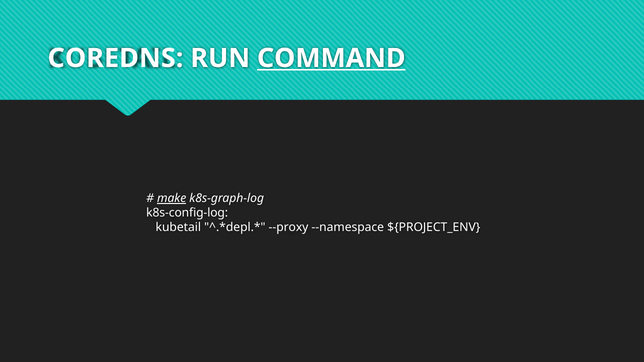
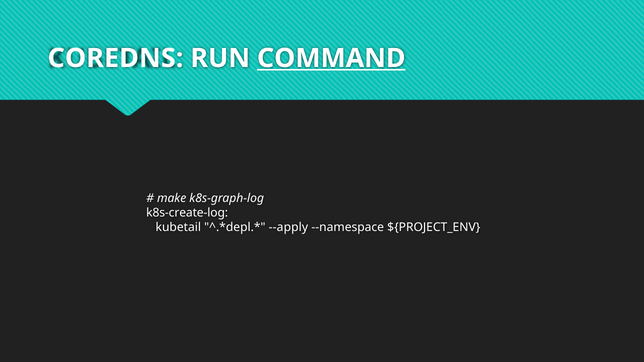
make underline: present -> none (172, 199)
k8s-config-log: k8s-config-log -> k8s-create-log (187, 213)
--proxy: --proxy -> --apply (288, 228)
